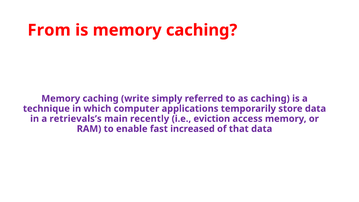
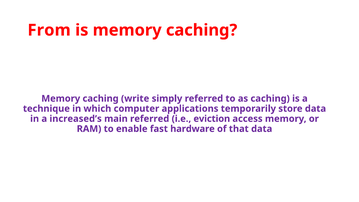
retrievals’s: retrievals’s -> increased’s (76, 119)
main recently: recently -> referred (150, 119)
increased: increased -> hardware (192, 129)
